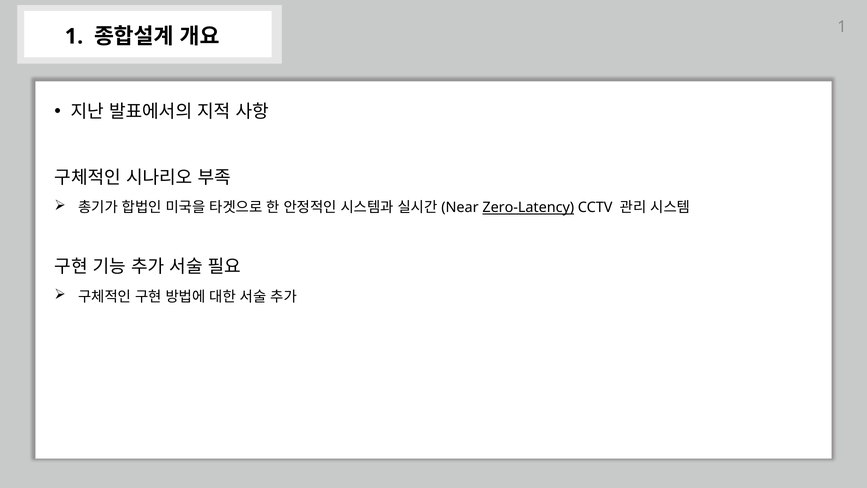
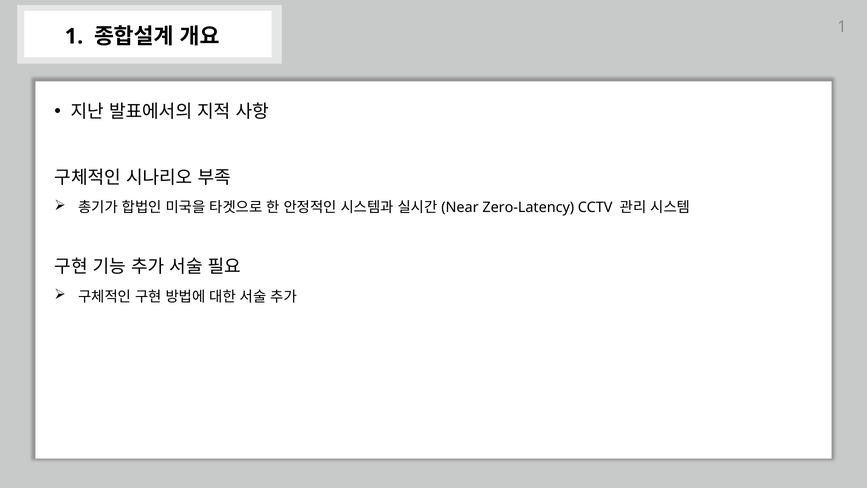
Zero-Latency underline: present -> none (528, 208)
